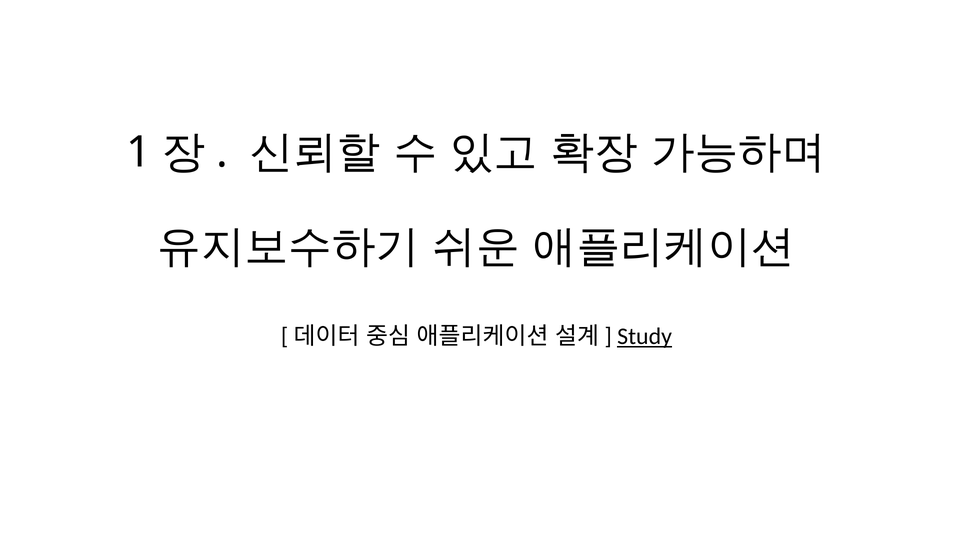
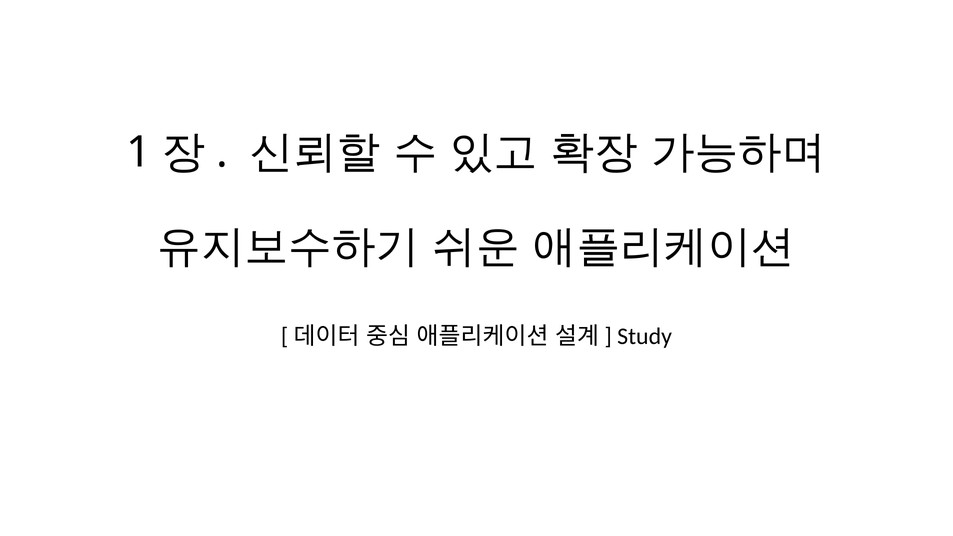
Study underline: present -> none (645, 336)
